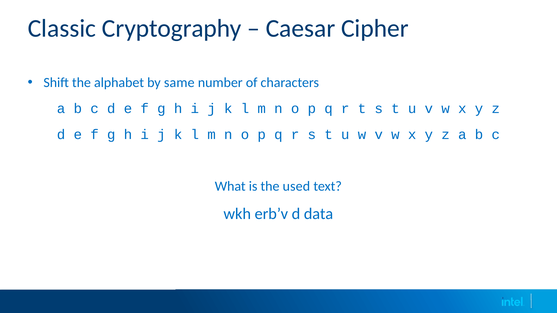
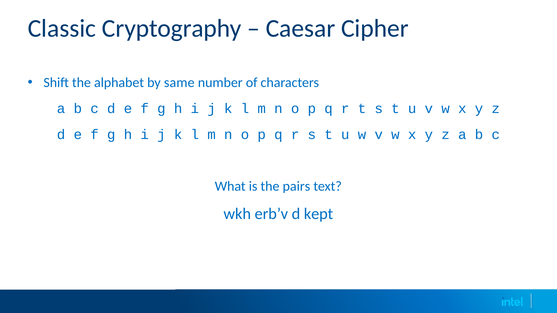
used: used -> pairs (296, 187)
data: data -> kept (318, 214)
